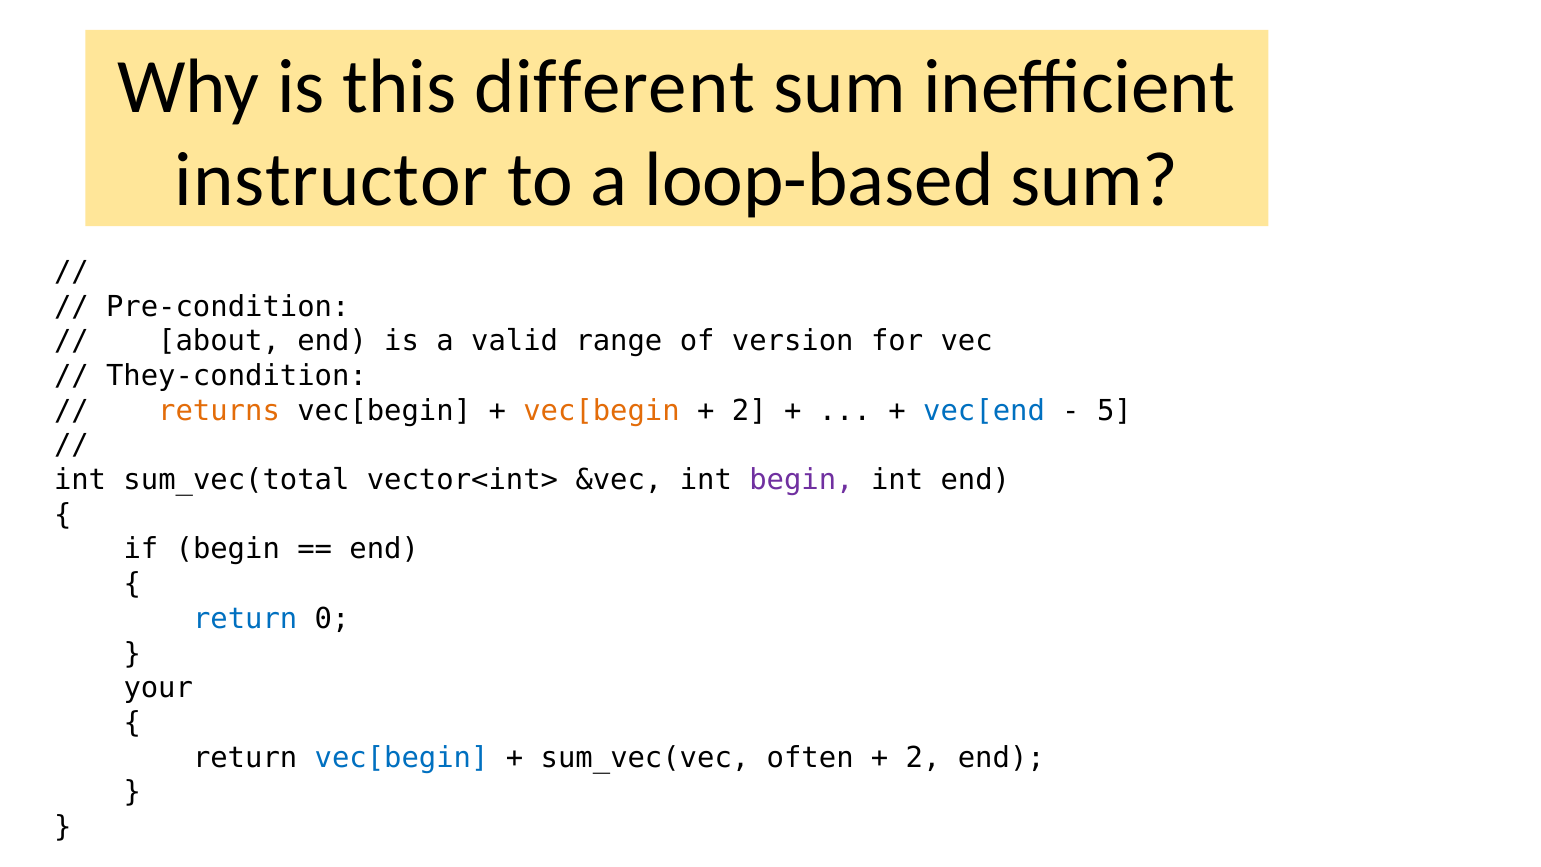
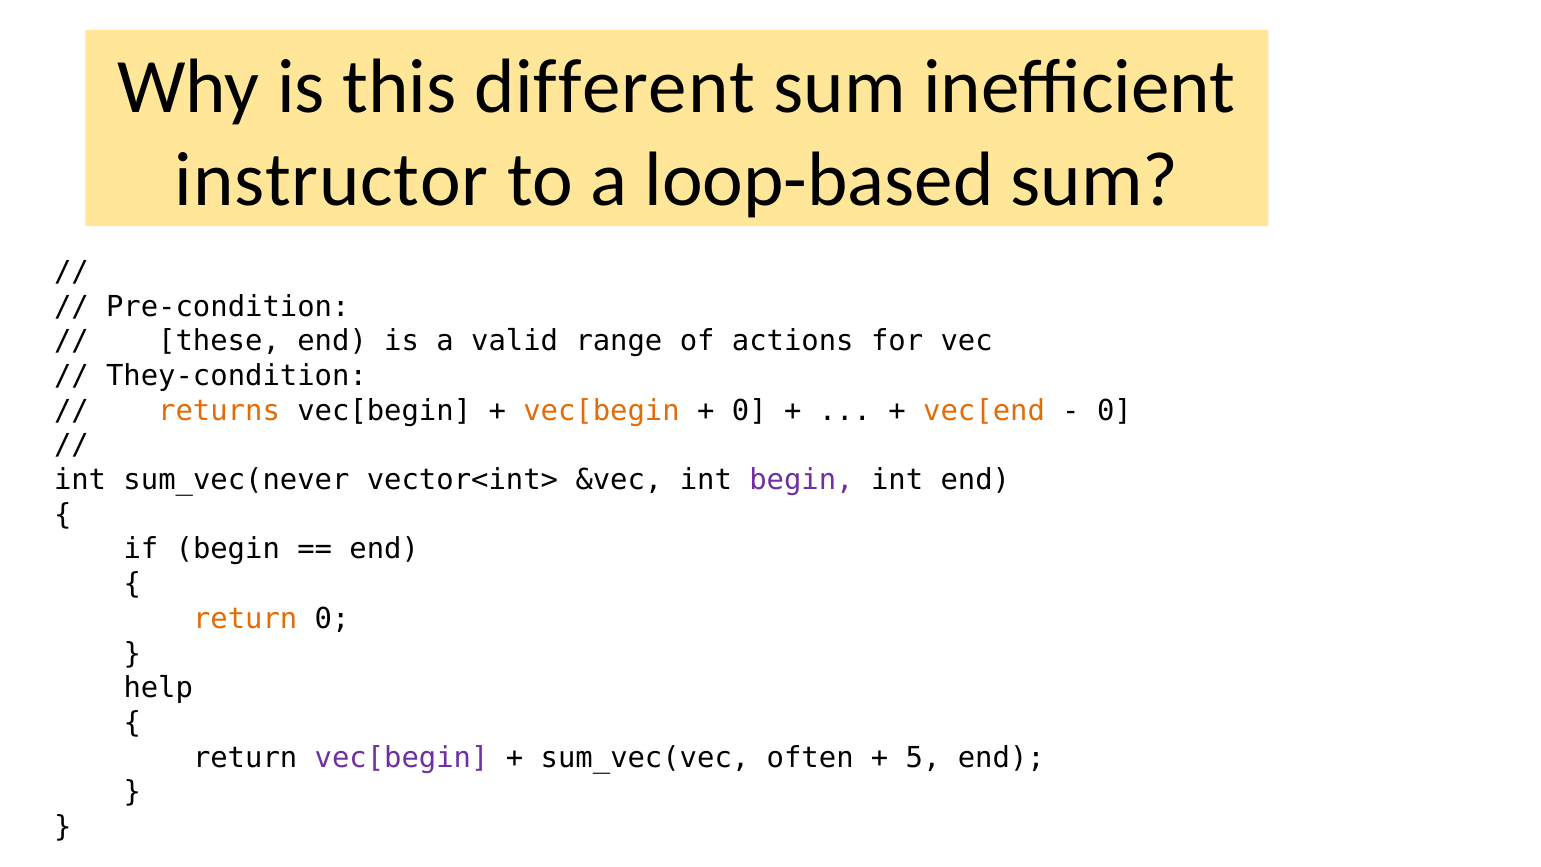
about: about -> these (219, 341)
version: version -> actions (793, 341)
2: 2 -> 0 (749, 411)
vec[end colour: blue -> orange (984, 411)
5: 5 -> 0 (1114, 411)
sum_vec(total: sum_vec(total -> sum_vec(never (236, 480)
return colour: blue -> orange (245, 619)
your: your -> help (158, 688)
vec[begin colour: blue -> purple (402, 757)
2: 2 -> 5 (923, 757)
